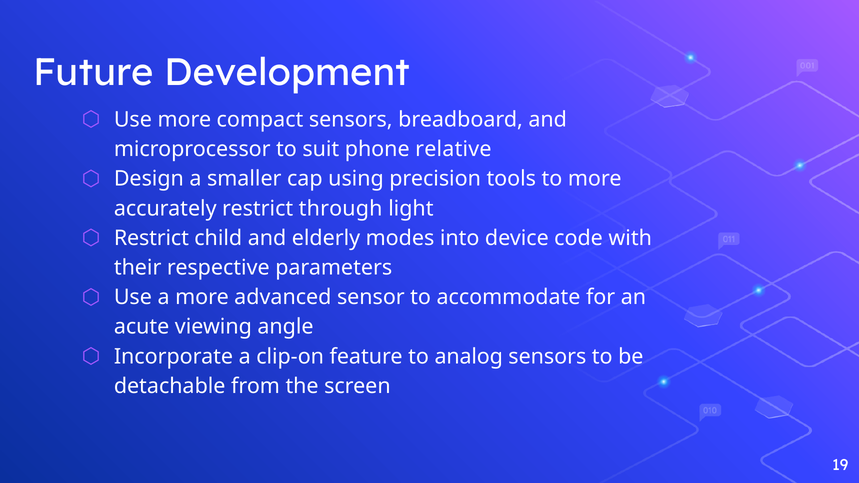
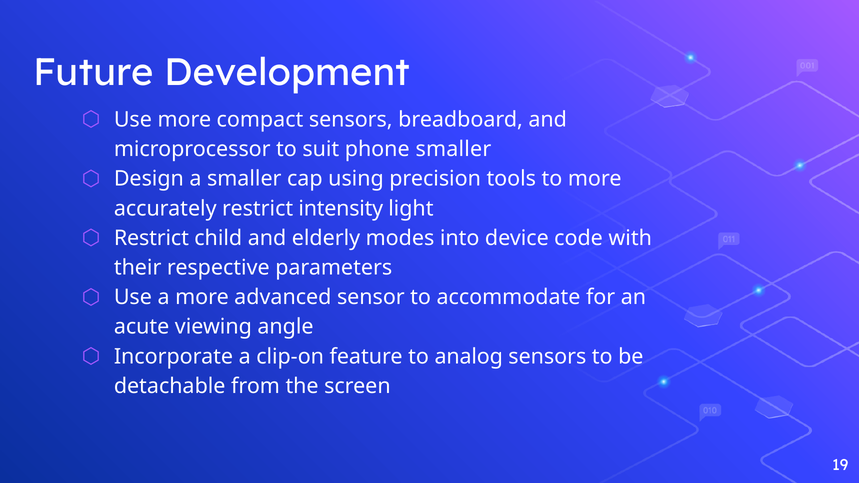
phone relative: relative -> smaller (453, 149)
through: through -> intensity (341, 209)
